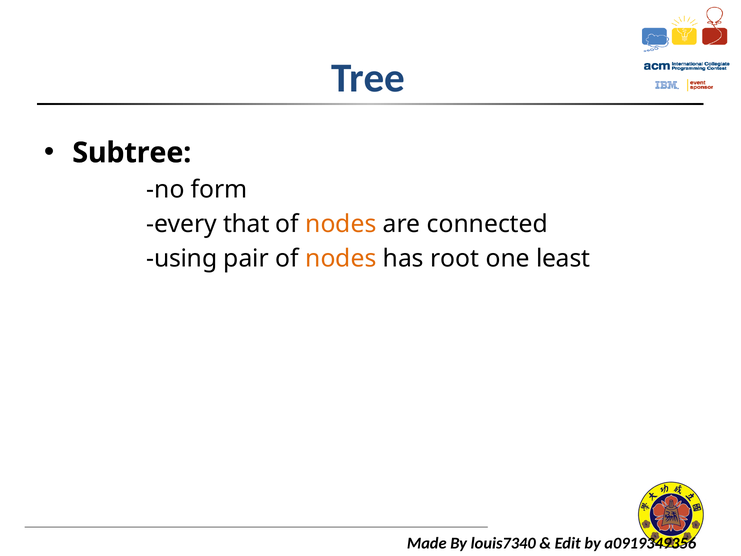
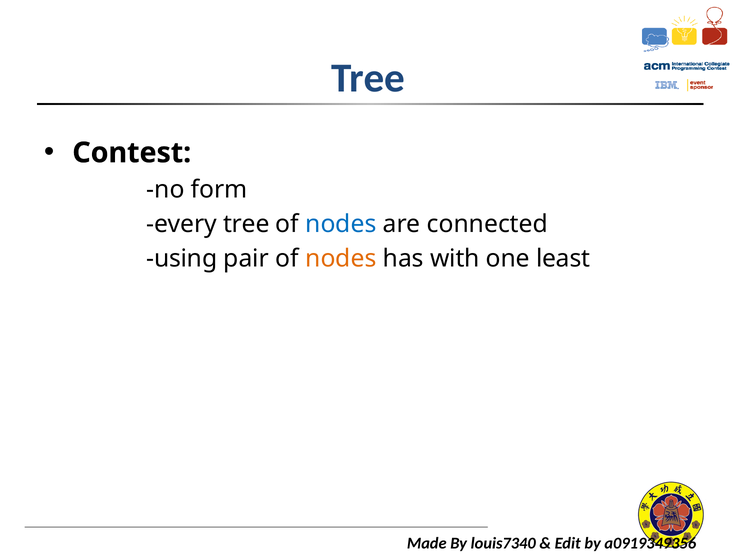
Subtree: Subtree -> Contest (132, 153)
every that: that -> tree (246, 224)
nodes colour: orange -> blue (341, 224)
root: root -> with (455, 259)
